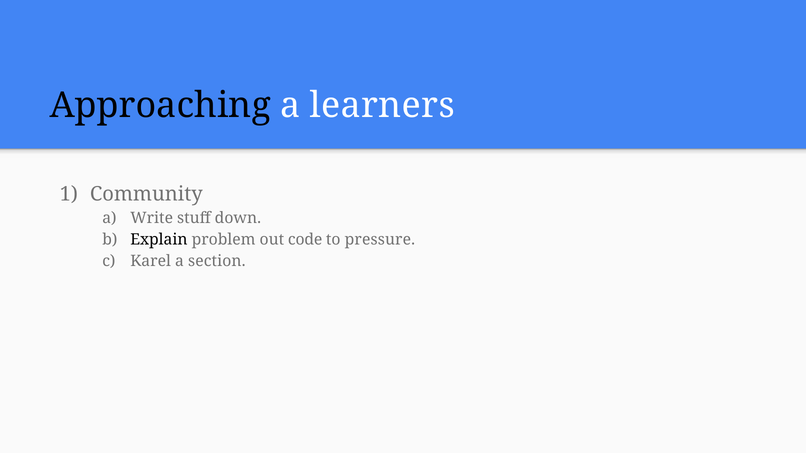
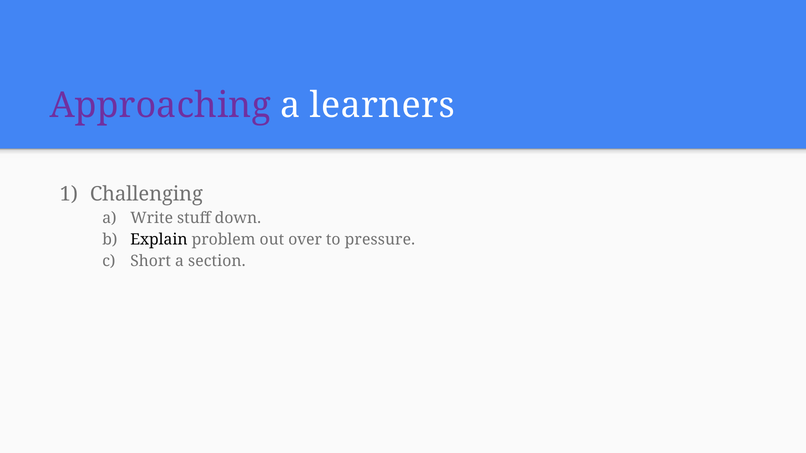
Approaching colour: black -> purple (160, 106)
Community: Community -> Challenging (146, 194)
code: code -> over (305, 240)
Karel: Karel -> Short (151, 262)
